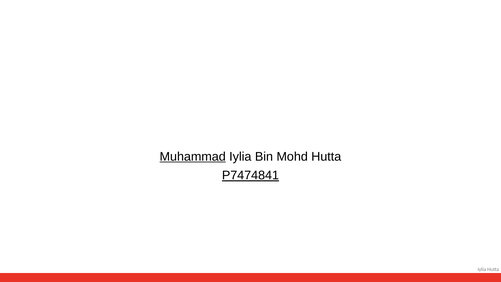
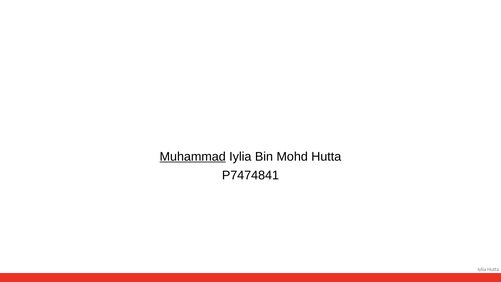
P7474841 underline: present -> none (250, 175)
